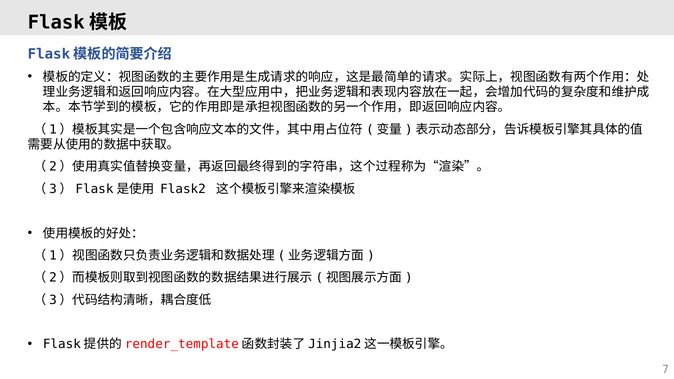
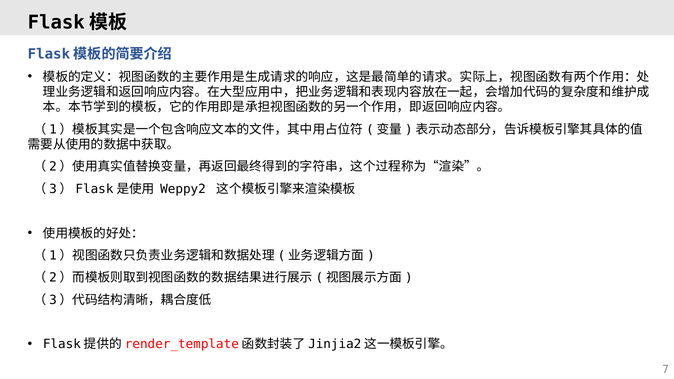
Flask2: Flask2 -> Weppy2 (183, 189)
